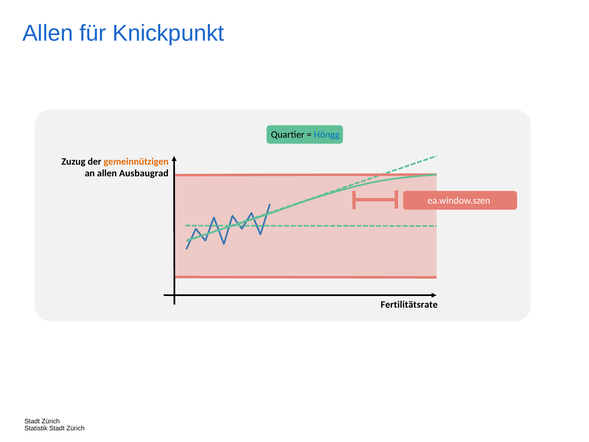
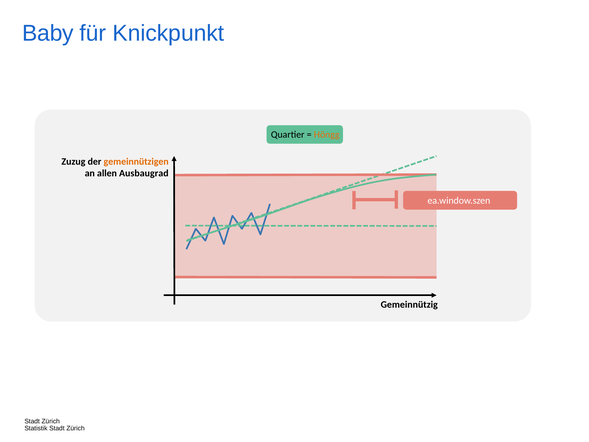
Allen: Allen -> Baby (48, 33)
Höngg colour: blue -> orange (327, 135)
Fertilitätsrate: Fertilitätsrate -> Gemeinnützig (409, 305)
